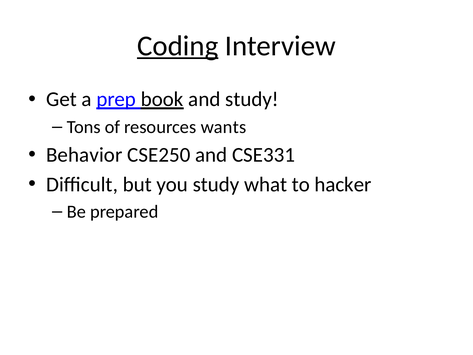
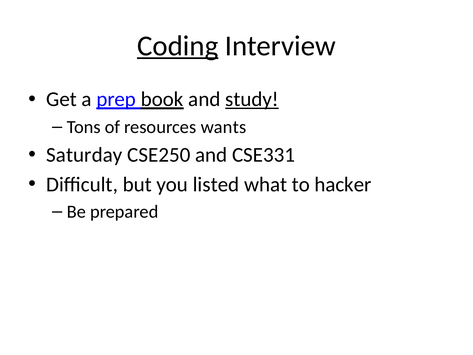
study underline: none -> present (252, 99)
Behavior: Behavior -> Saturday (84, 155)
you study: study -> listed (216, 184)
